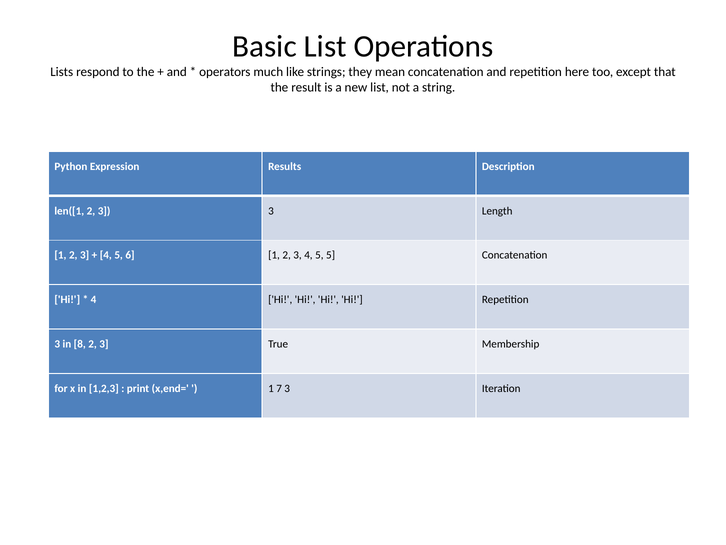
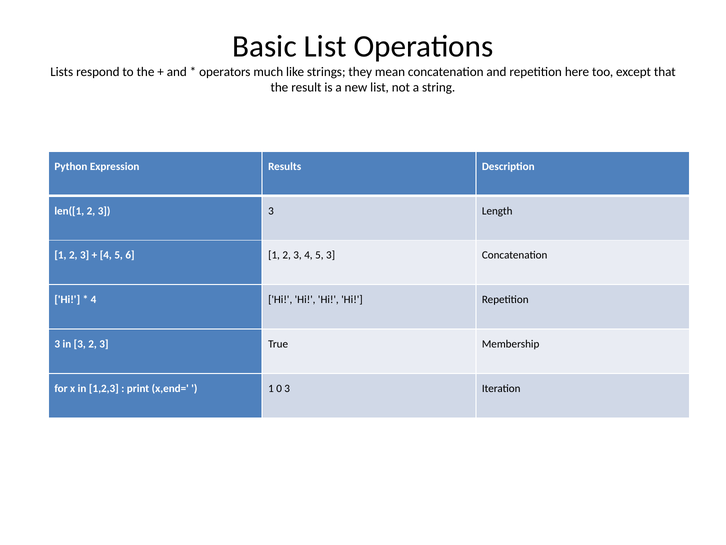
5 5: 5 -> 3 (331, 255)
in 8: 8 -> 3 (80, 344)
7: 7 -> 0 (279, 388)
